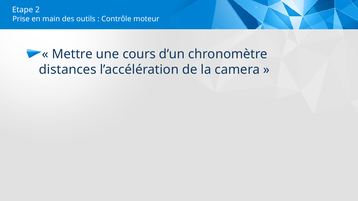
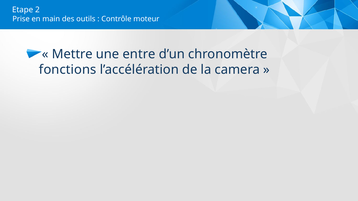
cours: cours -> entre (139, 54)
distances: distances -> fonctions (68, 70)
